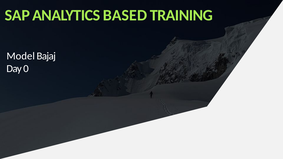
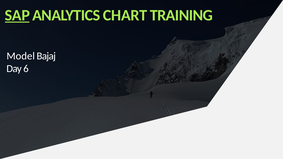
SAP underline: none -> present (17, 15)
BASED: BASED -> CHART (125, 15)
0: 0 -> 6 (26, 69)
